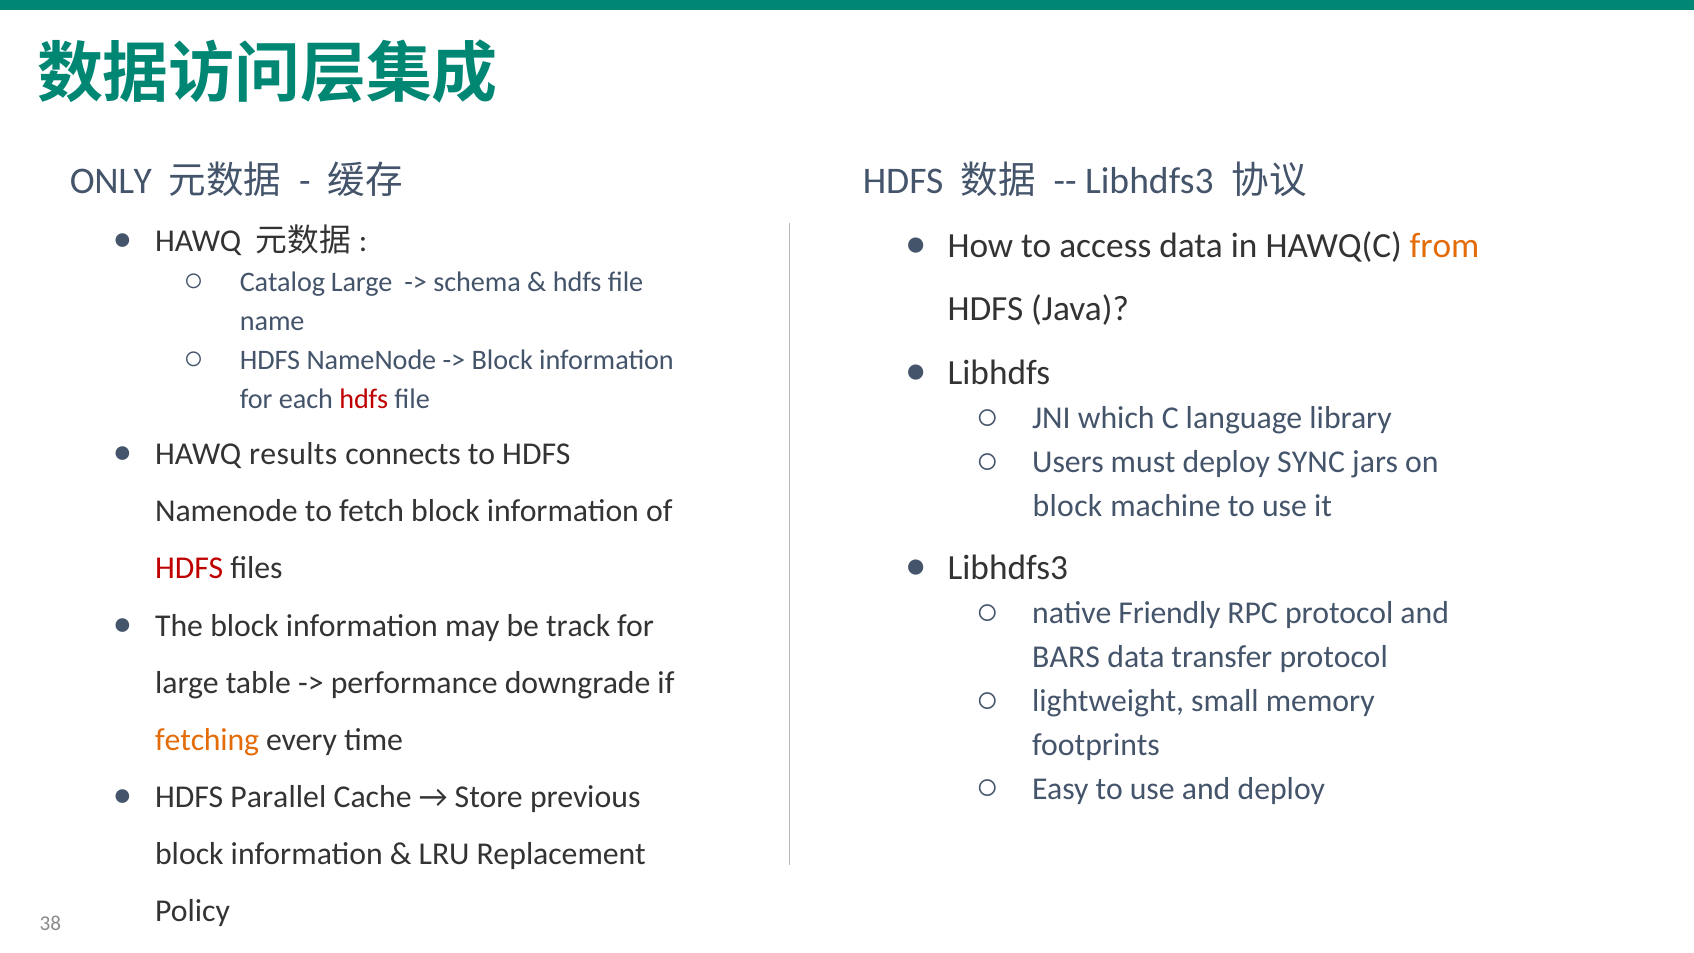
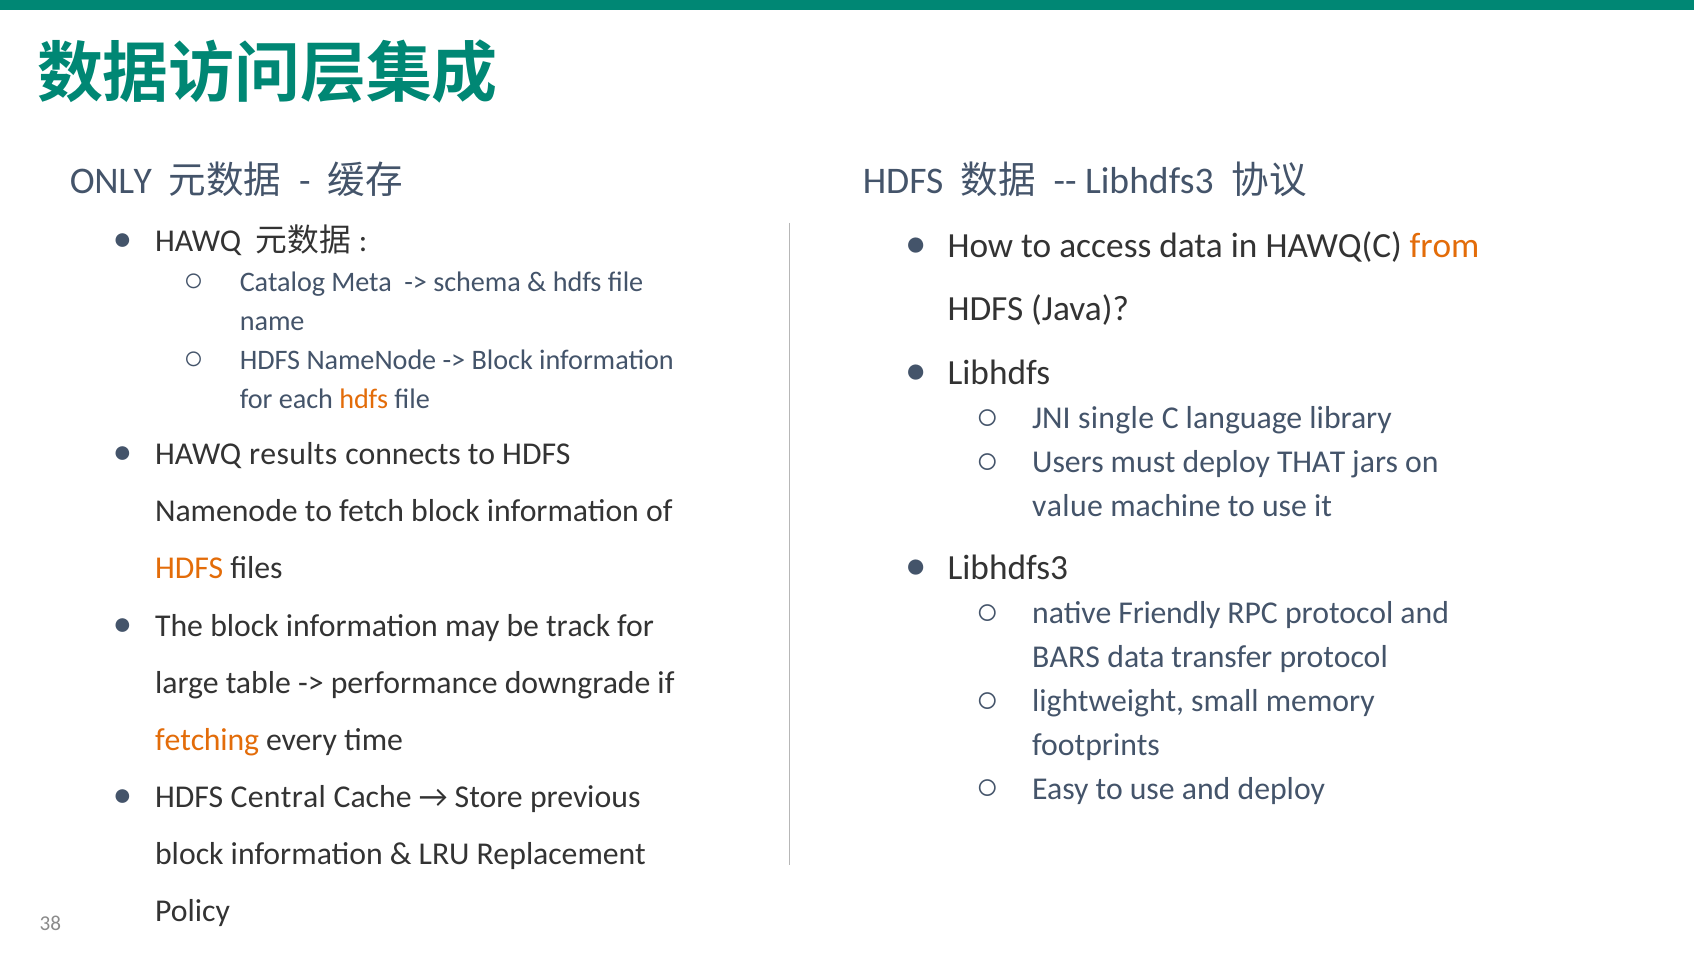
Catalog Large: Large -> Meta (362, 282)
hdfs colour: red -> orange (364, 399)
which: which -> single (1116, 418)
SYNC: SYNC -> THAT (1311, 462)
block: block -> value (1068, 506)
HDFS colour: red -> orange (189, 568)
Parallel: Parallel -> Central (278, 797)
